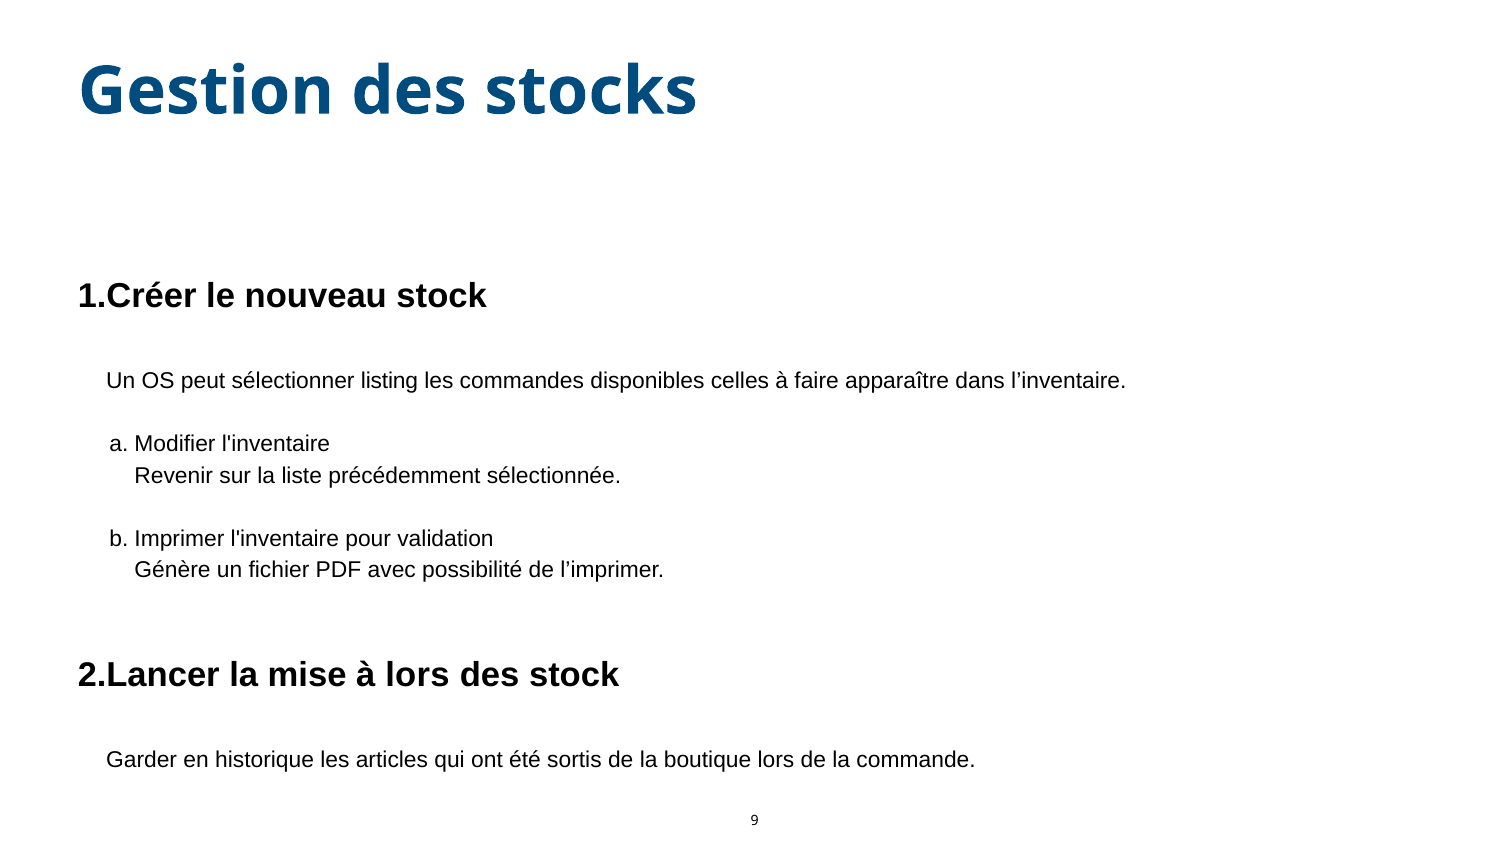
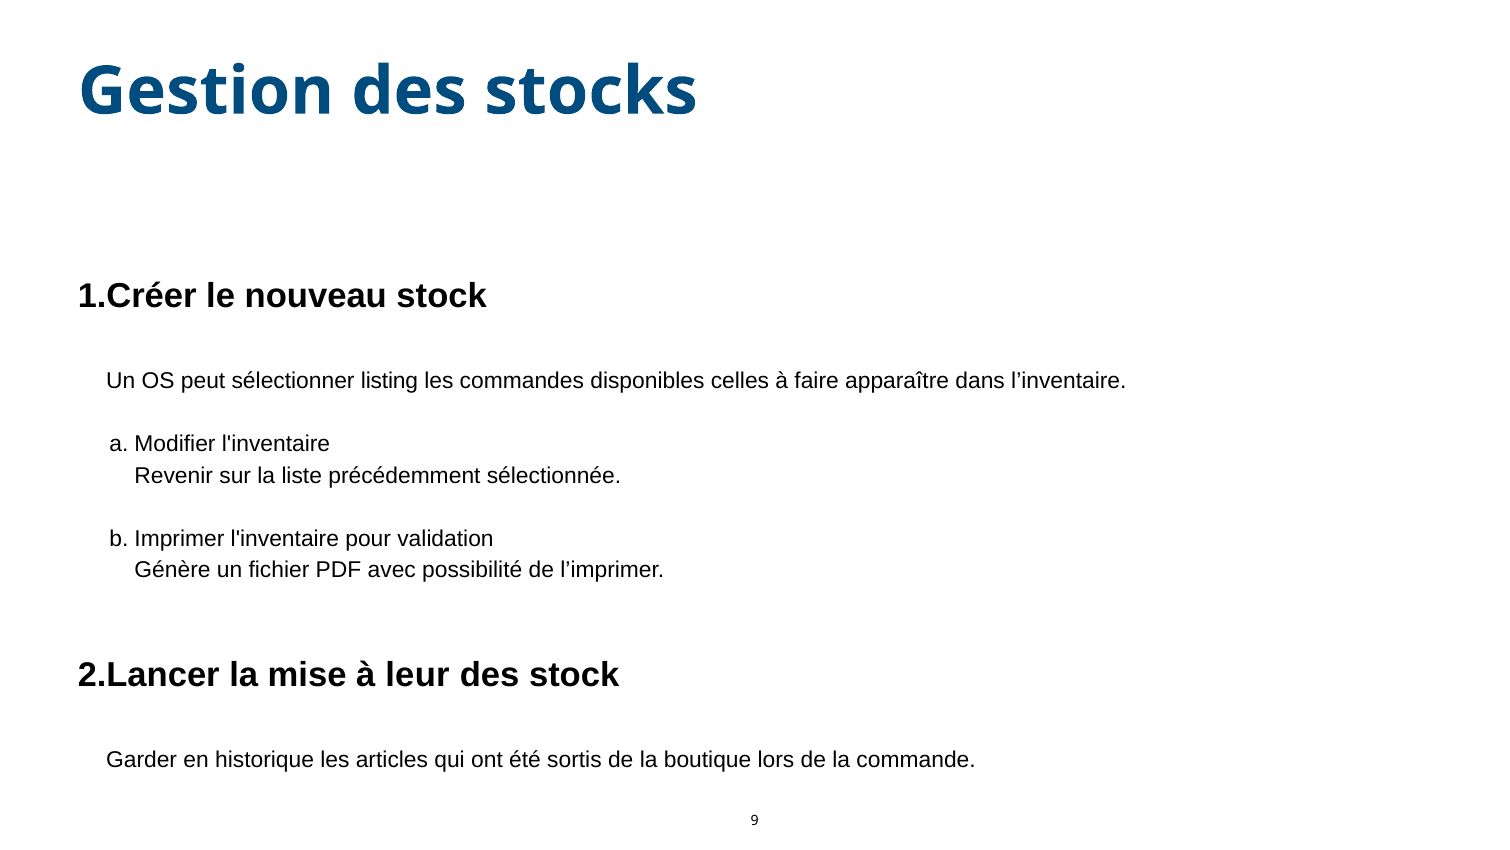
à lors: lors -> leur (417, 674)
